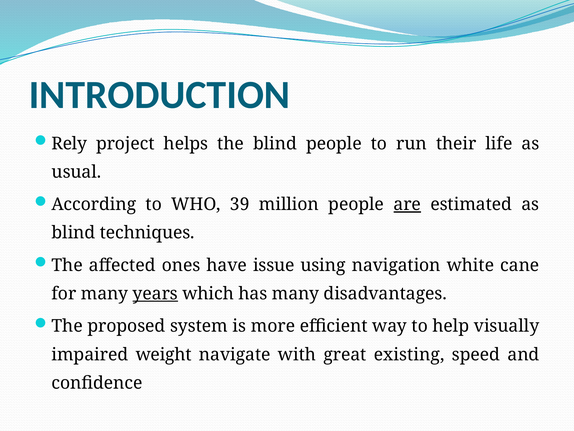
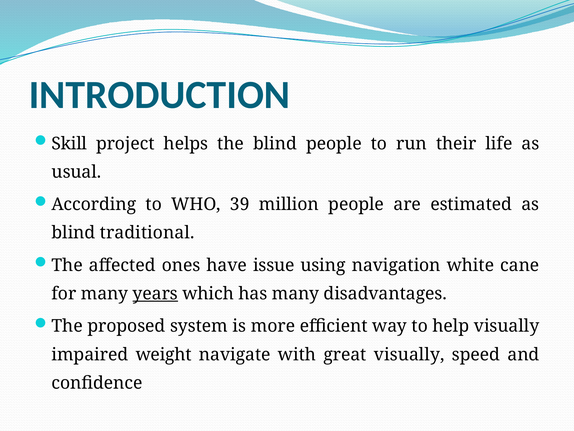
Rely: Rely -> Skill (69, 143)
are underline: present -> none (407, 204)
techniques: techniques -> traditional (147, 233)
great existing: existing -> visually (409, 354)
